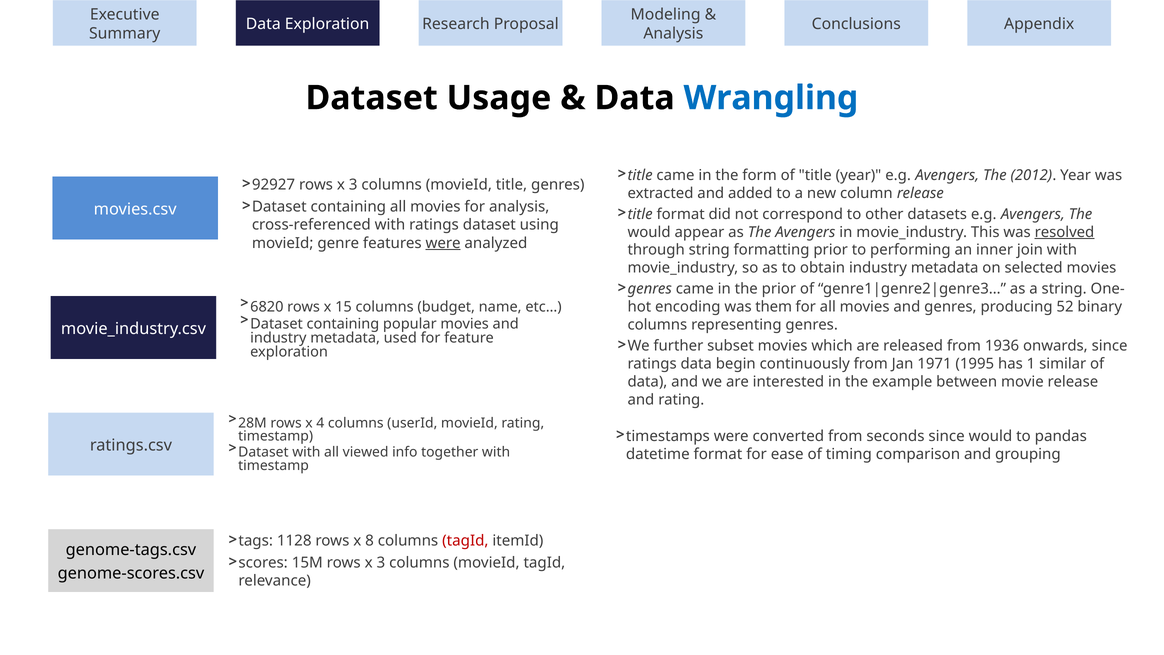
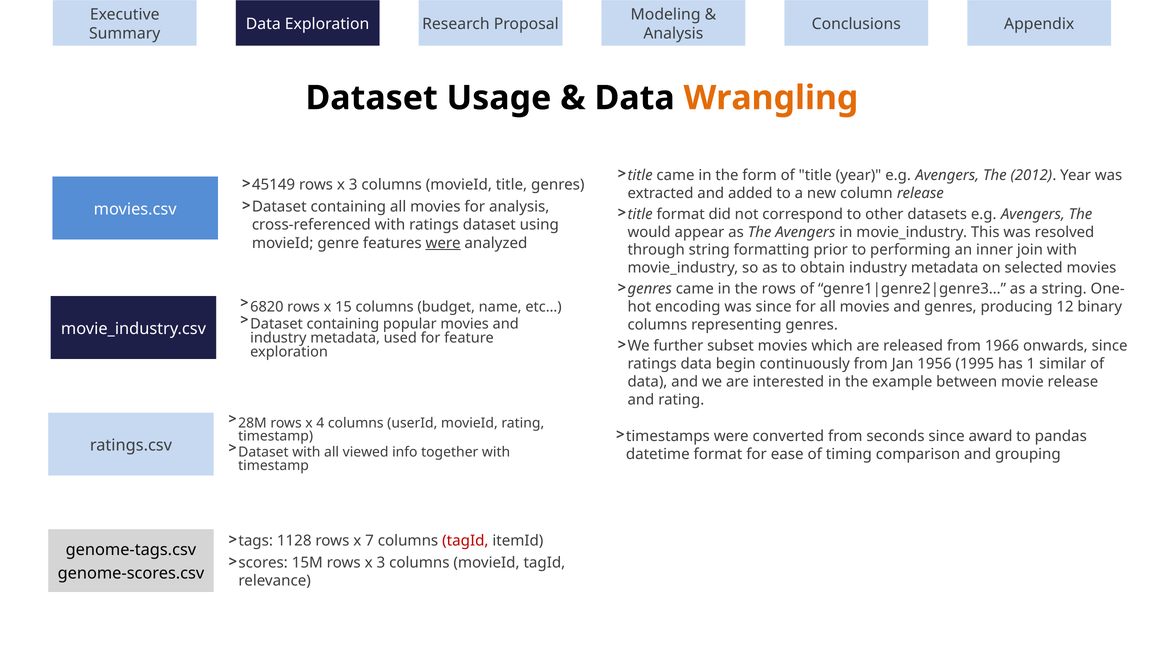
Wrangling colour: blue -> orange (771, 98)
92927: 92927 -> 45149 (274, 185)
resolved underline: present -> none (1064, 232)
the prior: prior -> rows (779, 289)
was them: them -> since (774, 307)
52: 52 -> 12 (1065, 307)
1936: 1936 -> 1966 (1002, 346)
1971: 1971 -> 1956 (934, 364)
since would: would -> award (991, 436)
8: 8 -> 7 (370, 541)
